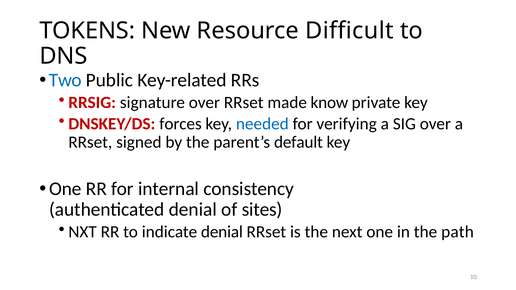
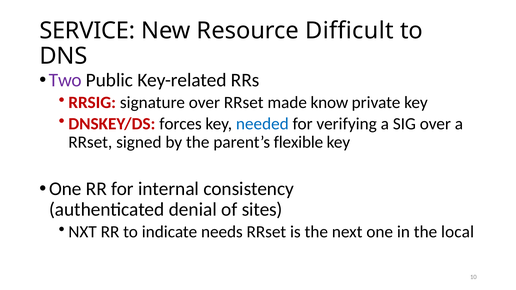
TOKENS: TOKENS -> SERVICE (87, 31)
Two colour: blue -> purple (65, 80)
default: default -> flexible (298, 142)
indicate denial: denial -> needs (222, 232)
path: path -> local (458, 232)
